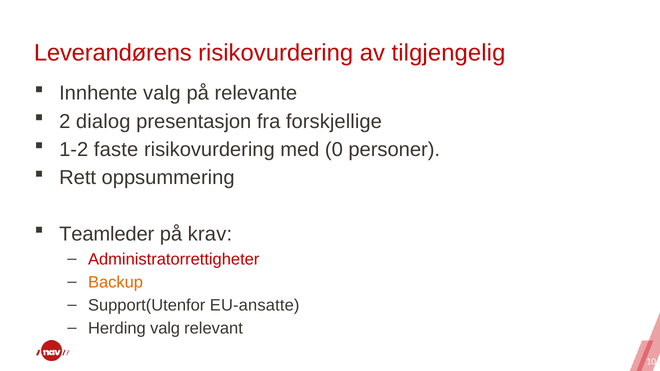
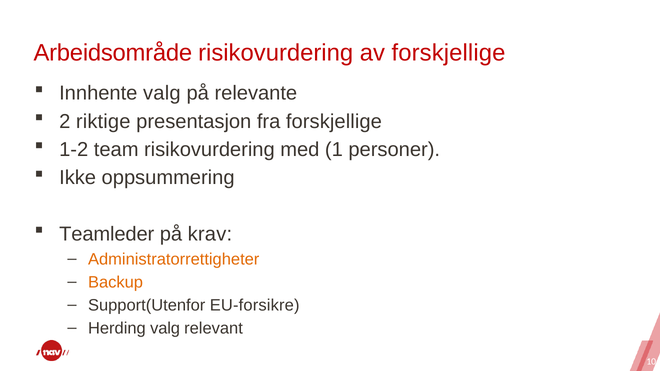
Leverandørens: Leverandørens -> Arbeidsområde (113, 53)
av tilgjengelig: tilgjengelig -> forskjellige (449, 53)
dialog: dialog -> riktige (103, 121)
faste: faste -> team (116, 150)
0: 0 -> 1 (334, 150)
Rett: Rett -> Ikke (78, 178)
Administratorrettigheter colour: red -> orange (174, 259)
EU-ansatte: EU-ansatte -> EU-forsikre (255, 305)
